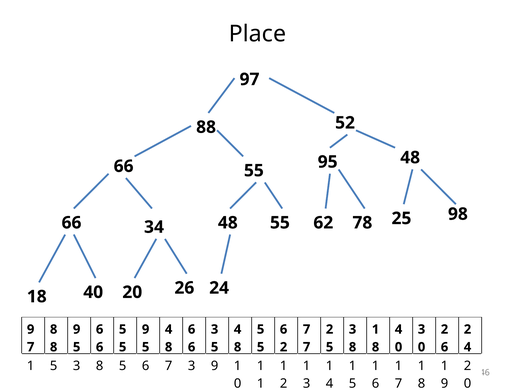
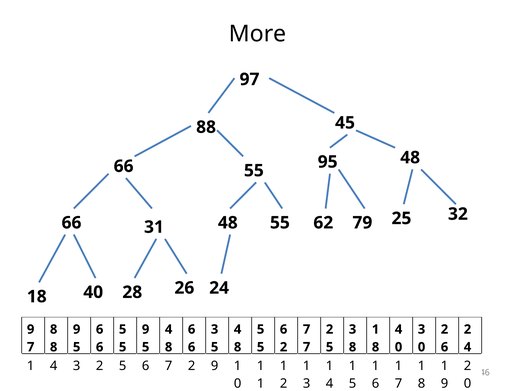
Place: Place -> More (257, 34)
52: 52 -> 45 (345, 123)
98: 98 -> 32 (458, 214)
34: 34 -> 31 (154, 227)
78: 78 -> 79 (362, 223)
20: 20 -> 28 (132, 292)
5: 5 -> 4 (54, 366)
8: 8 -> 2 (100, 366)
6 7 3: 3 -> 2 (192, 366)
